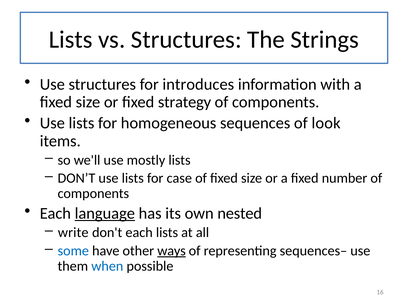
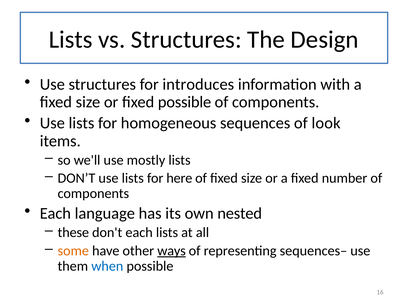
Strings: Strings -> Design (325, 39)
fixed strategy: strategy -> possible (185, 102)
case: case -> here (179, 178)
language underline: present -> none (105, 214)
write: write -> these (73, 233)
some colour: blue -> orange (73, 251)
